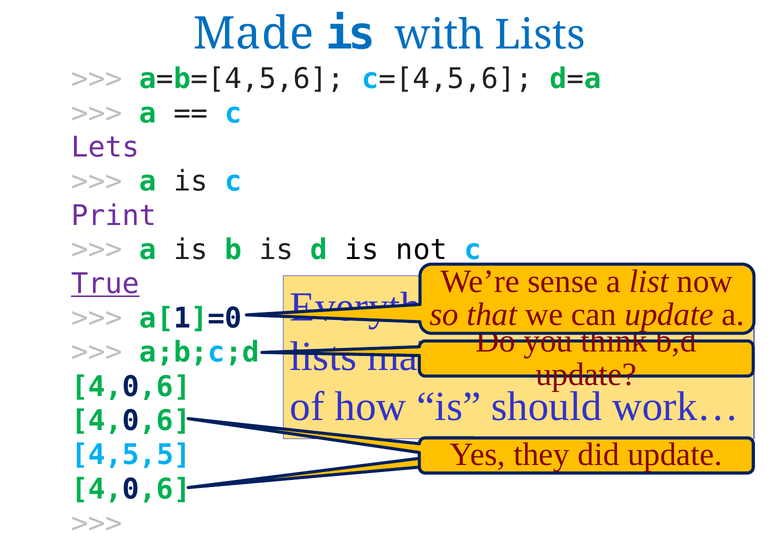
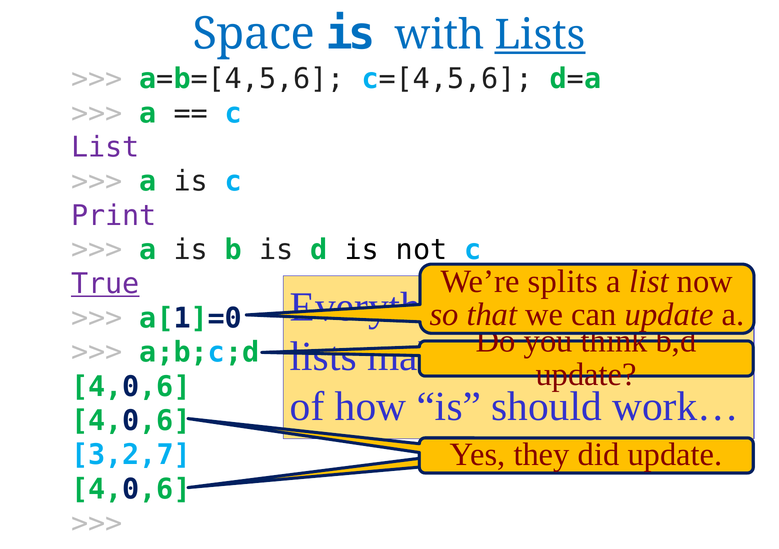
Made: Made -> Space (254, 34)
Lists underline: none -> present (540, 35)
Lets: Lets -> List (105, 147)
We’re sense: sense -> splits (563, 281)
4,5,5: 4,5,5 -> 3,2,7 (131, 455)
